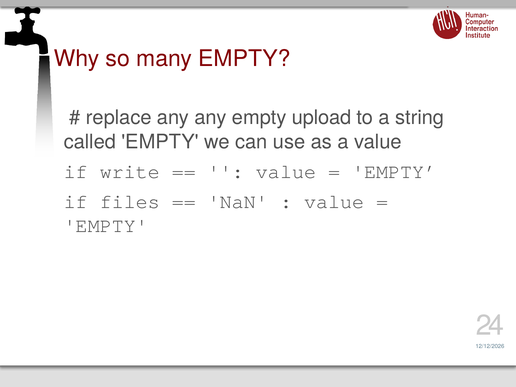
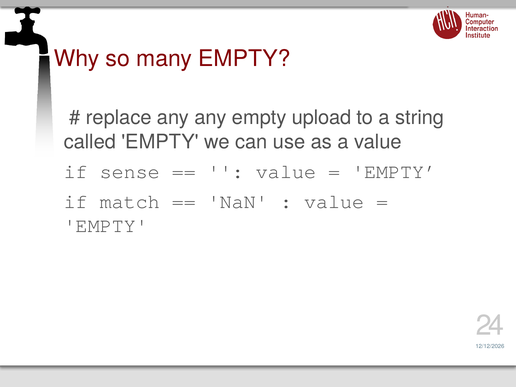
write: write -> sense (130, 172)
files: files -> match (130, 201)
